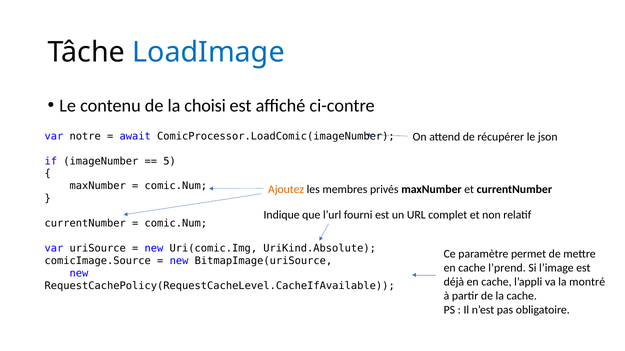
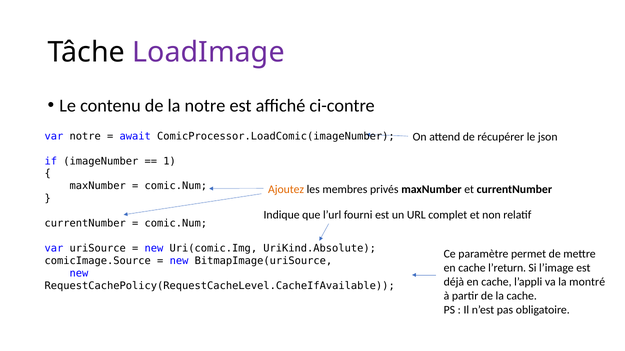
LoadImage colour: blue -> purple (209, 53)
la choisi: choisi -> notre (205, 106)
5: 5 -> 1 (170, 161)
l’prend: l’prend -> l’return (507, 268)
